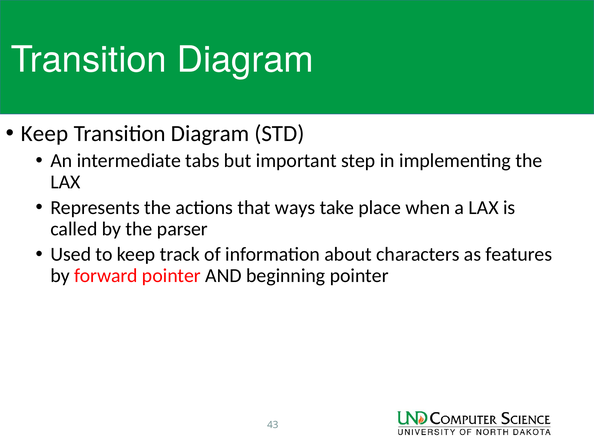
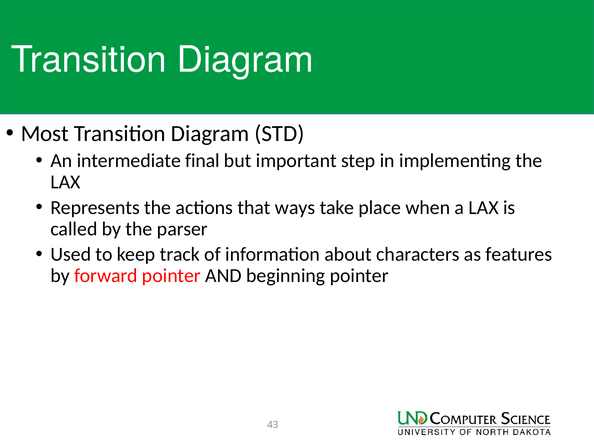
Keep: Keep -> Most (45, 134)
tabs: tabs -> final (202, 161)
